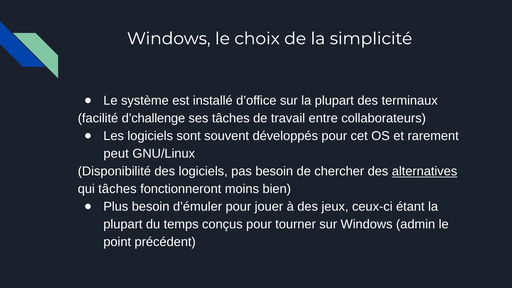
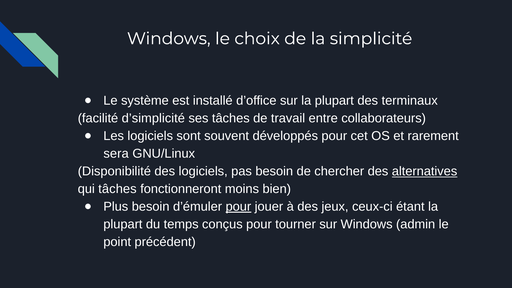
d’challenge: d’challenge -> d’simplicité (153, 118)
peut: peut -> sera (116, 154)
pour underline: none -> present (238, 207)
